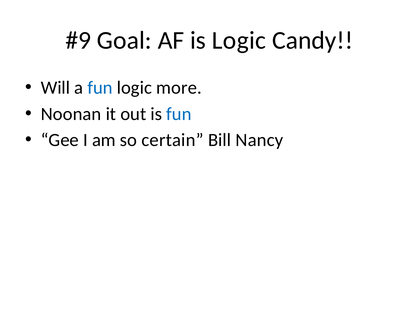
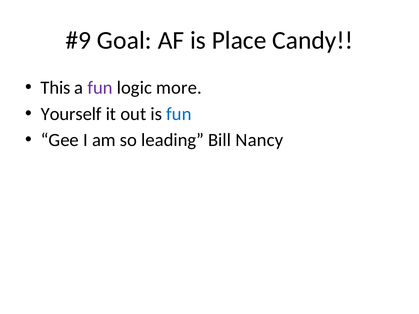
is Logic: Logic -> Place (239, 41)
Will: Will -> This (56, 88)
fun colour: blue -> purple (100, 88)
Noonan: Noonan -> Yourself (71, 114)
certain: certain -> leading (173, 140)
